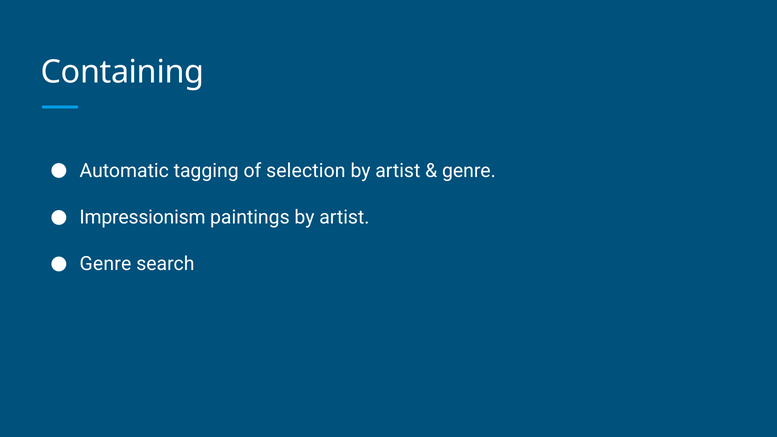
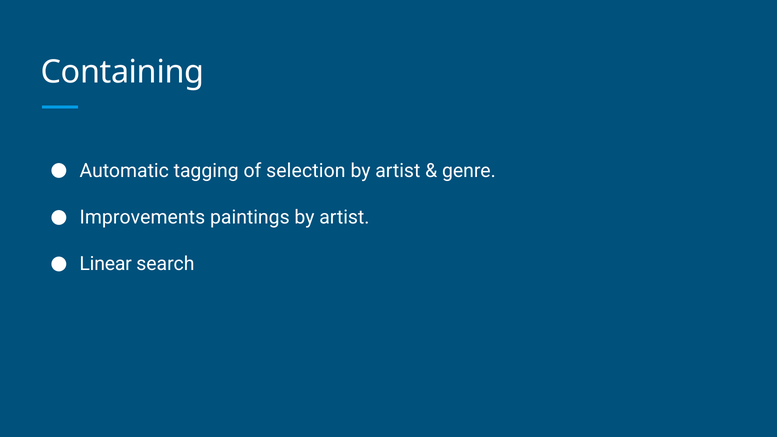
Impressionism: Impressionism -> Improvements (142, 217)
Genre: Genre -> Linear (106, 264)
